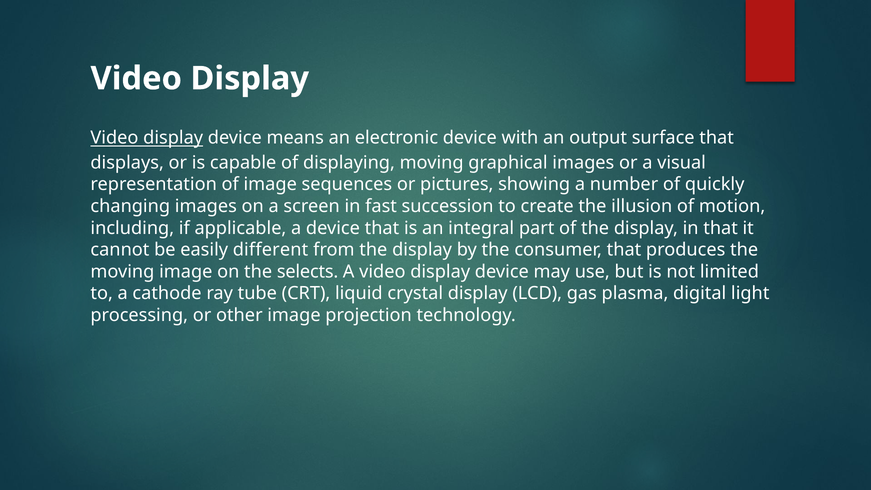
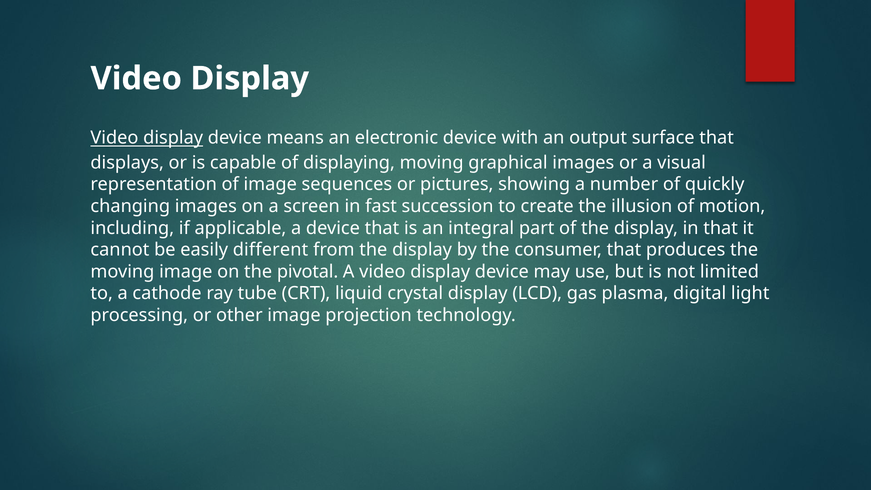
selects: selects -> pivotal (308, 272)
